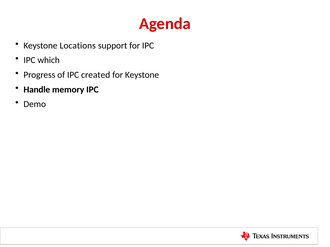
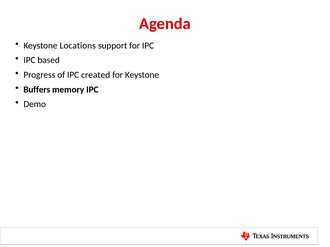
which: which -> based (49, 60)
Handle: Handle -> Buffers (37, 90)
